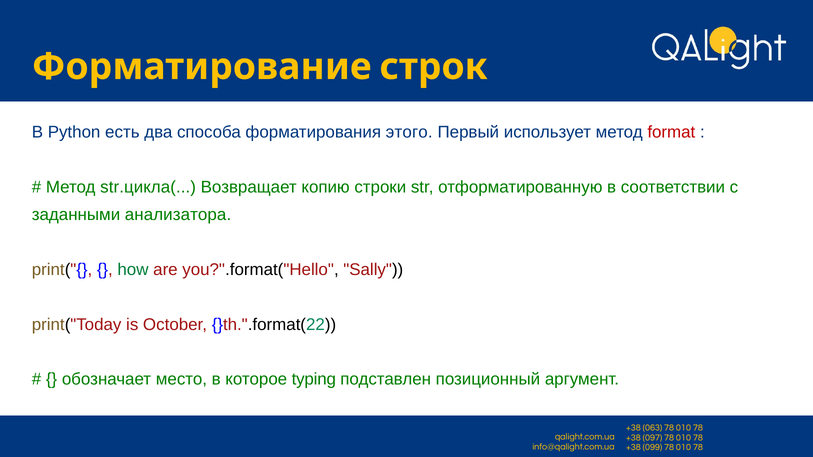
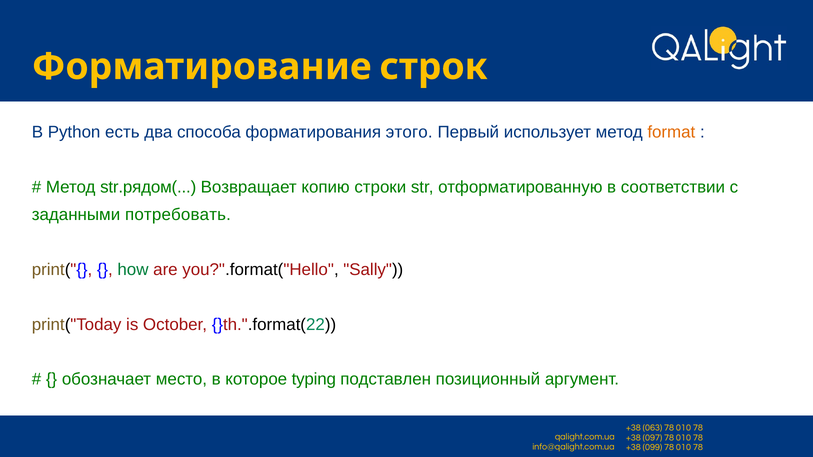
format colour: red -> orange (671, 132)
str.цикла(: str.цикла( -> str.рядом( (148, 188)
анализатора: анализатора -> потребовать (178, 215)
